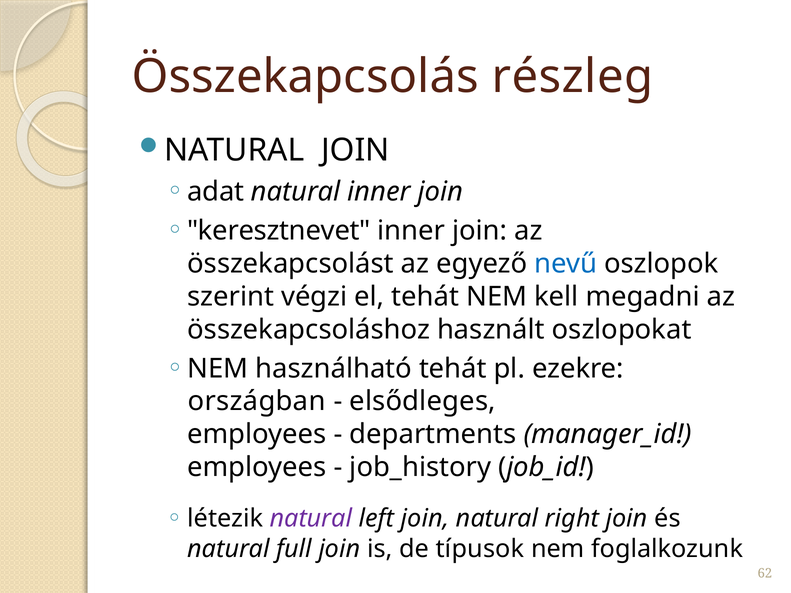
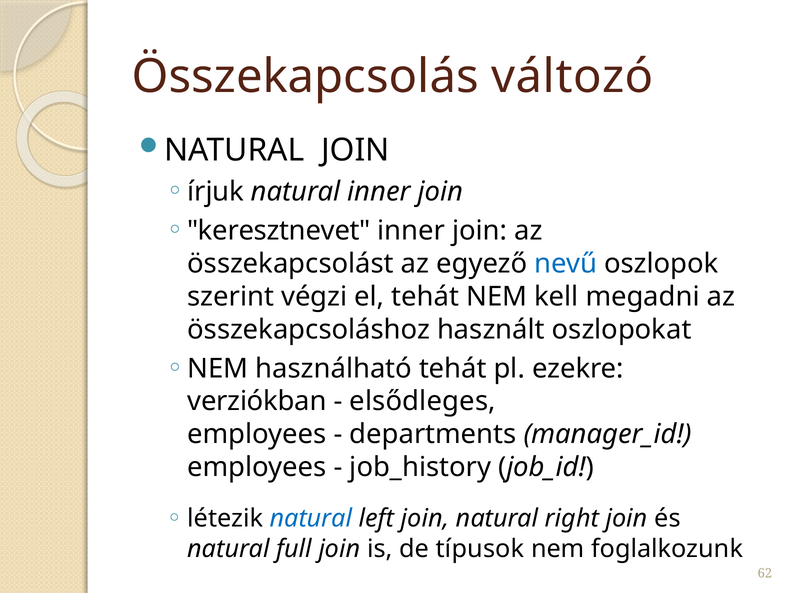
részleg: részleg -> változó (572, 76)
adat: adat -> írjuk (216, 192)
országban: országban -> verziókban (257, 402)
natural colour: purple -> blue (311, 519)
